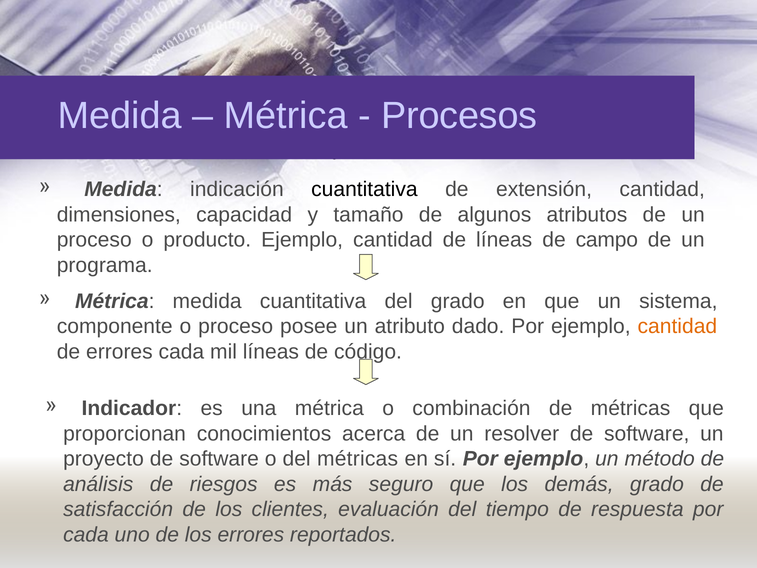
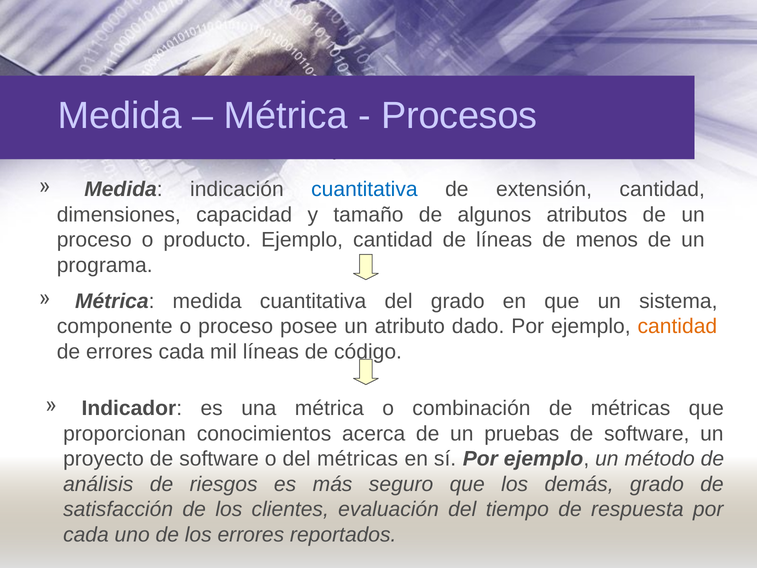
cuantitativa colour: black -> blue (364, 189)
campo: campo -> menos (607, 240)
resolver: resolver -> pruebas (522, 433)
